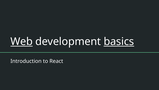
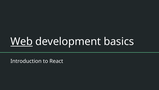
basics underline: present -> none (119, 41)
